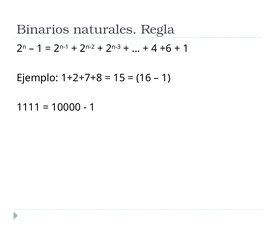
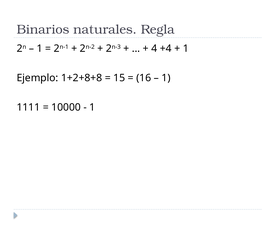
+6: +6 -> +4 (166, 48)
1+2+7+8: 1+2+7+8 -> 1+2+8+8 (82, 78)
